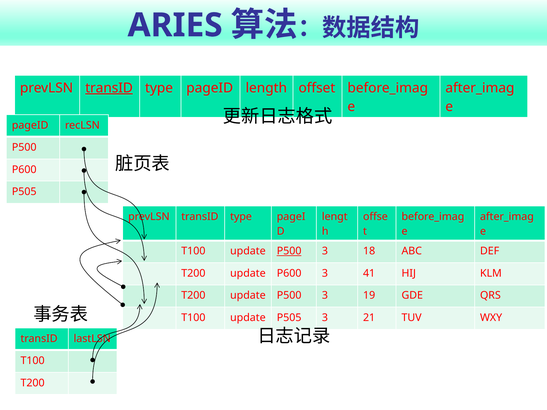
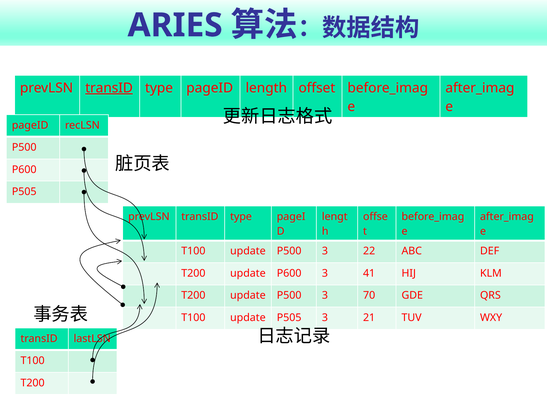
P500 underline: present -> none (289, 251)
18: 18 -> 22 (369, 251)
19: 19 -> 70 (369, 296)
